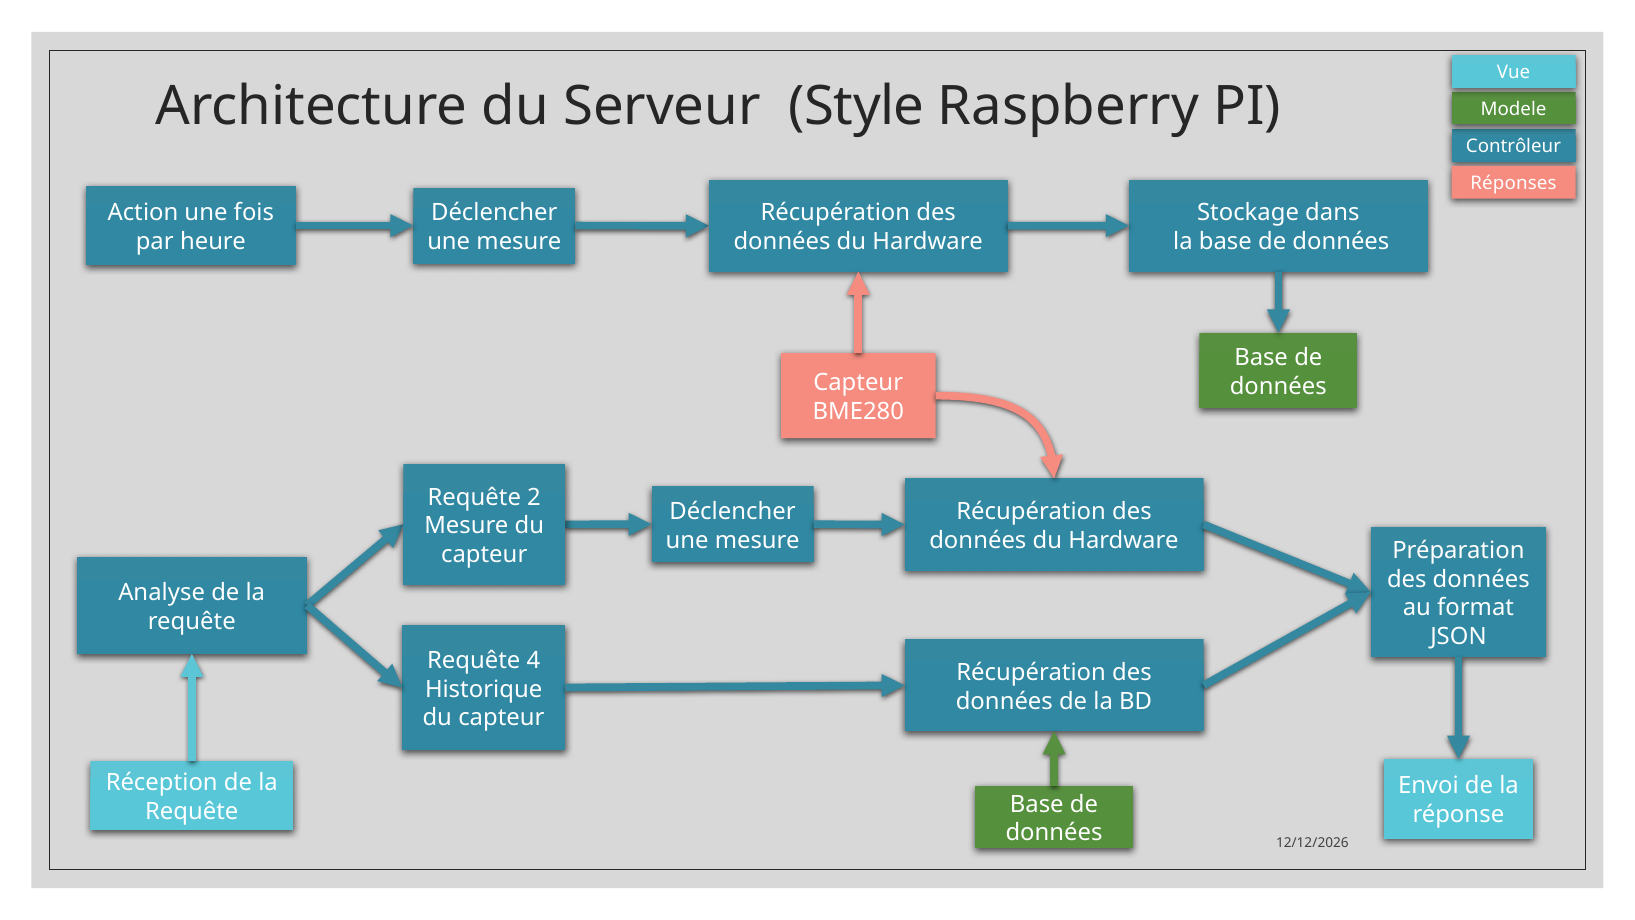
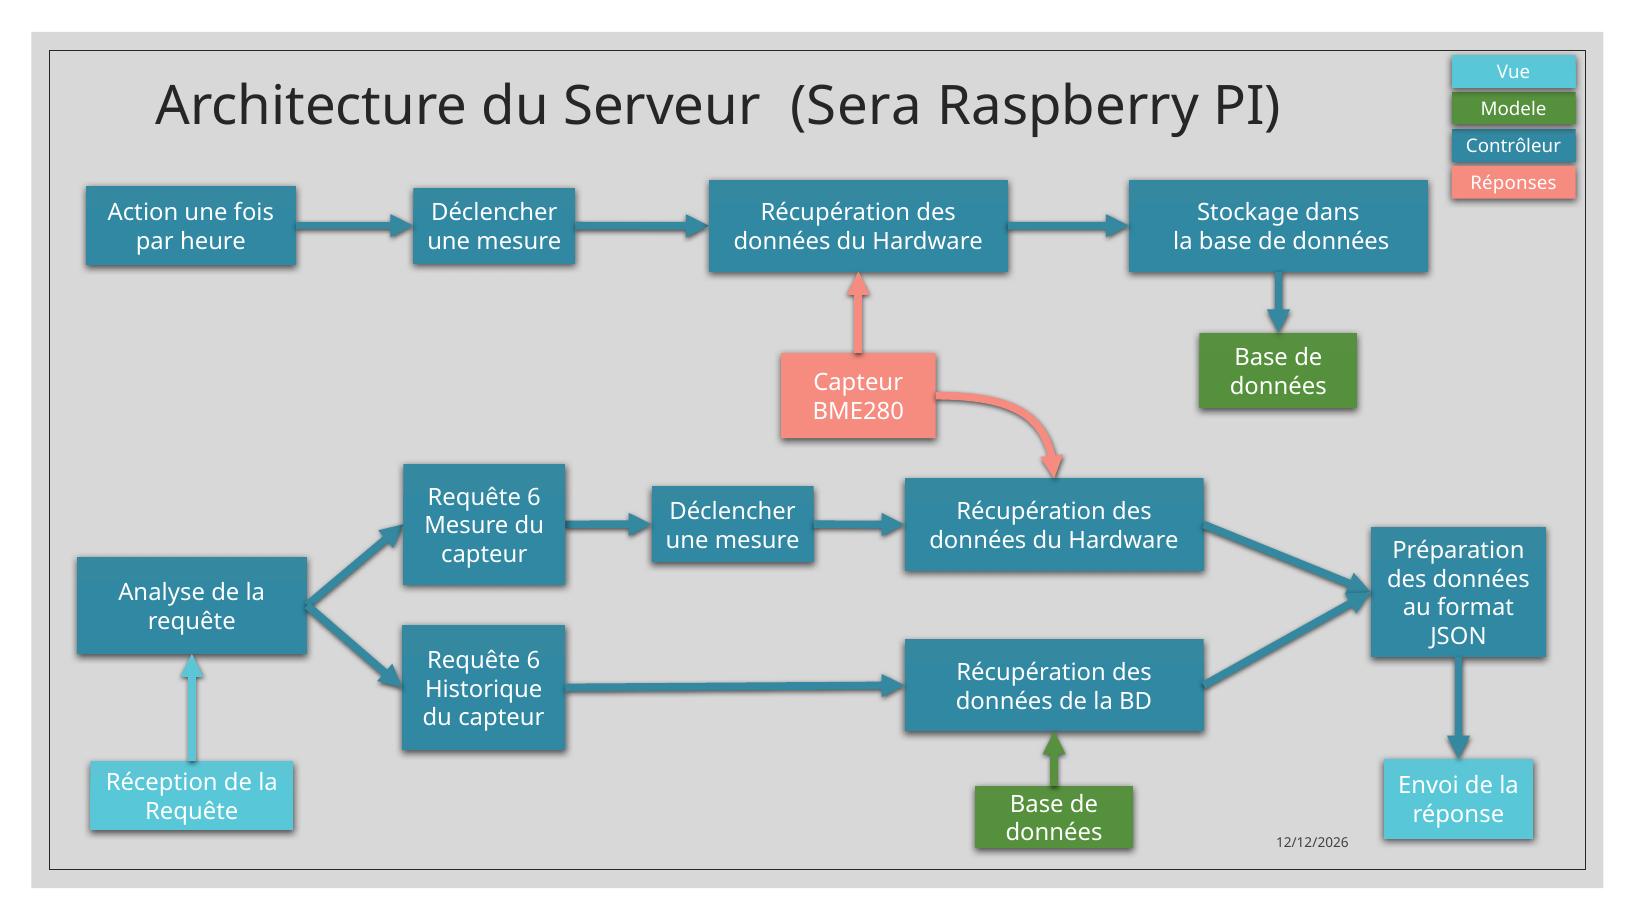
Style: Style -> Sera (856, 107)
2: 2 -> 6 (534, 497)
4: 4 -> 6 (533, 660)
